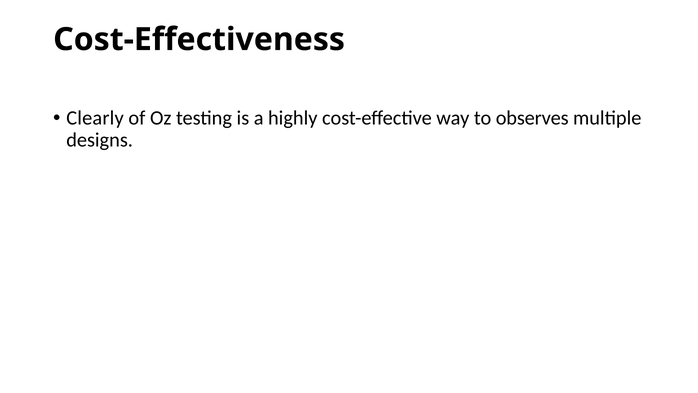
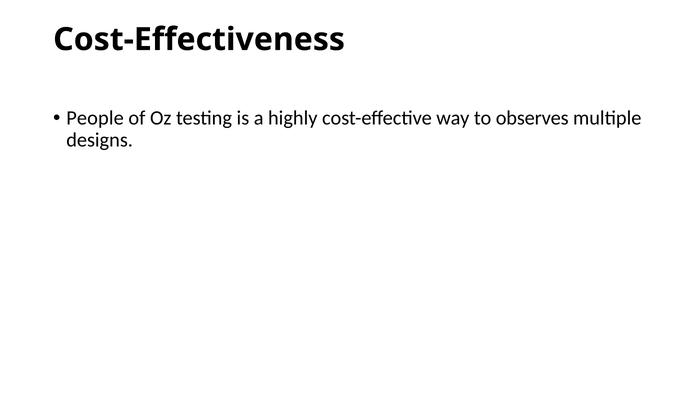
Clearly: Clearly -> People (95, 118)
